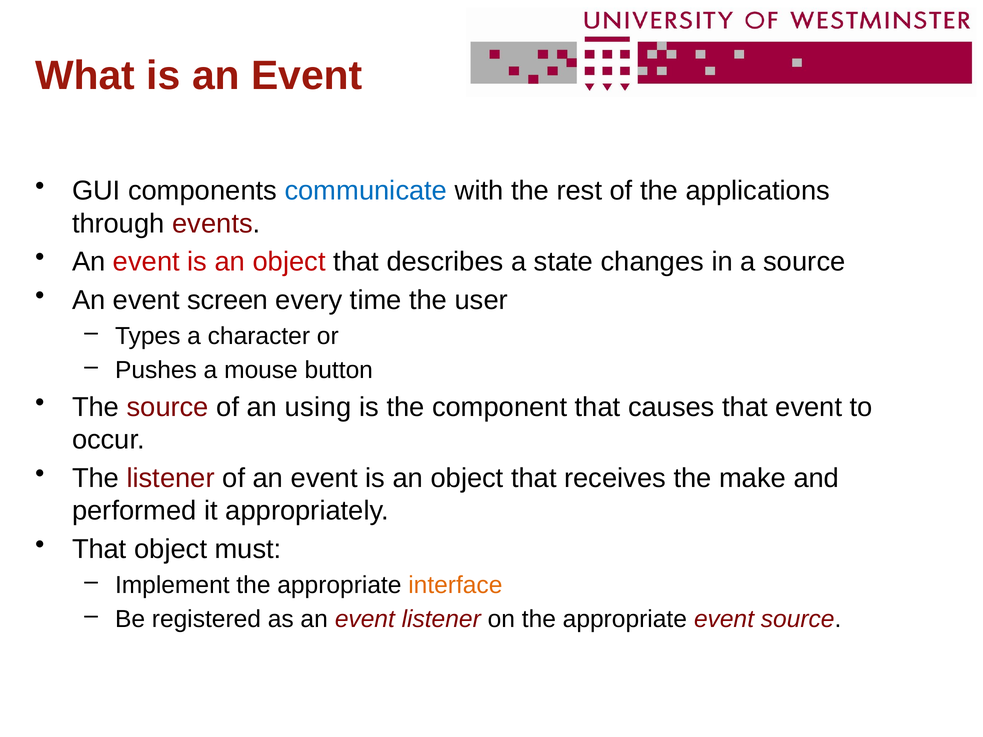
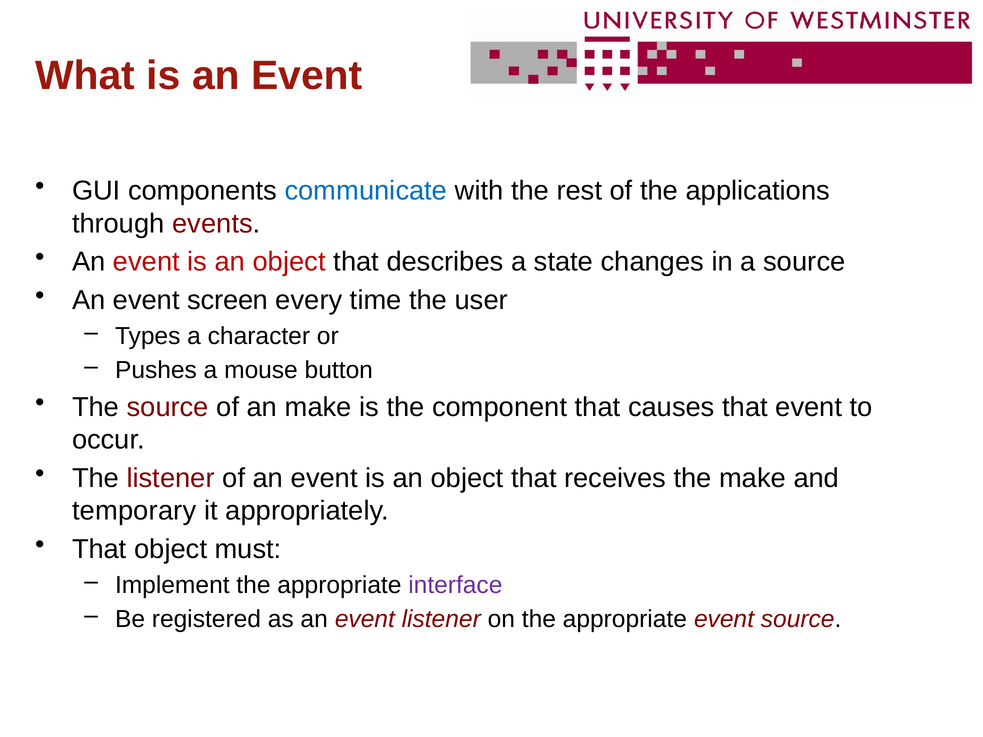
an using: using -> make (318, 407)
performed: performed -> temporary (134, 511)
interface colour: orange -> purple (455, 585)
